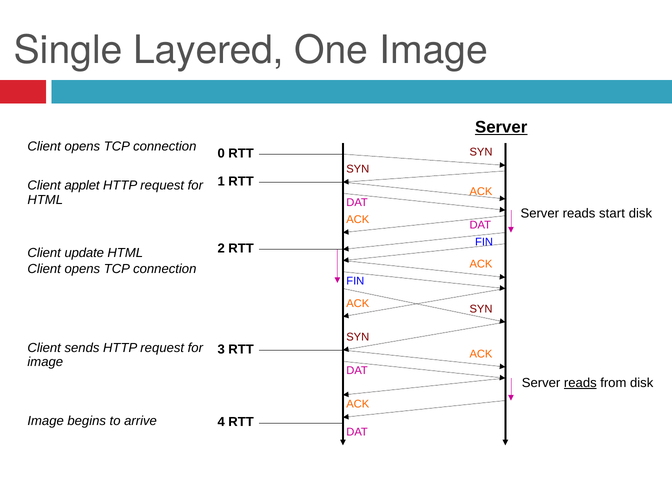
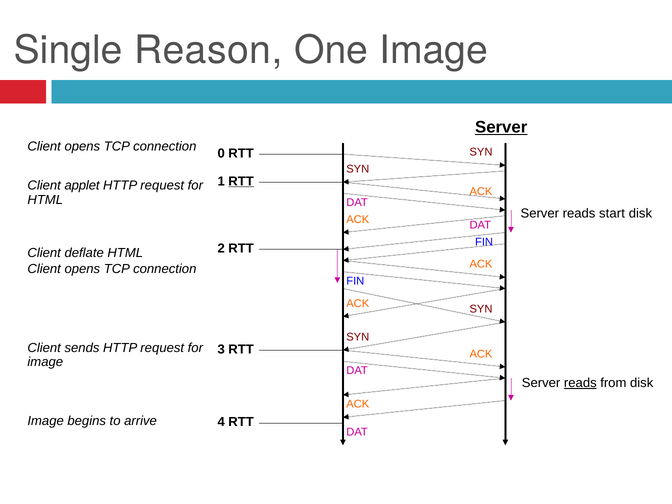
Layered: Layered -> Reason (208, 50)
RTT underline: none -> present (241, 181)
update: update -> deflate (84, 253)
